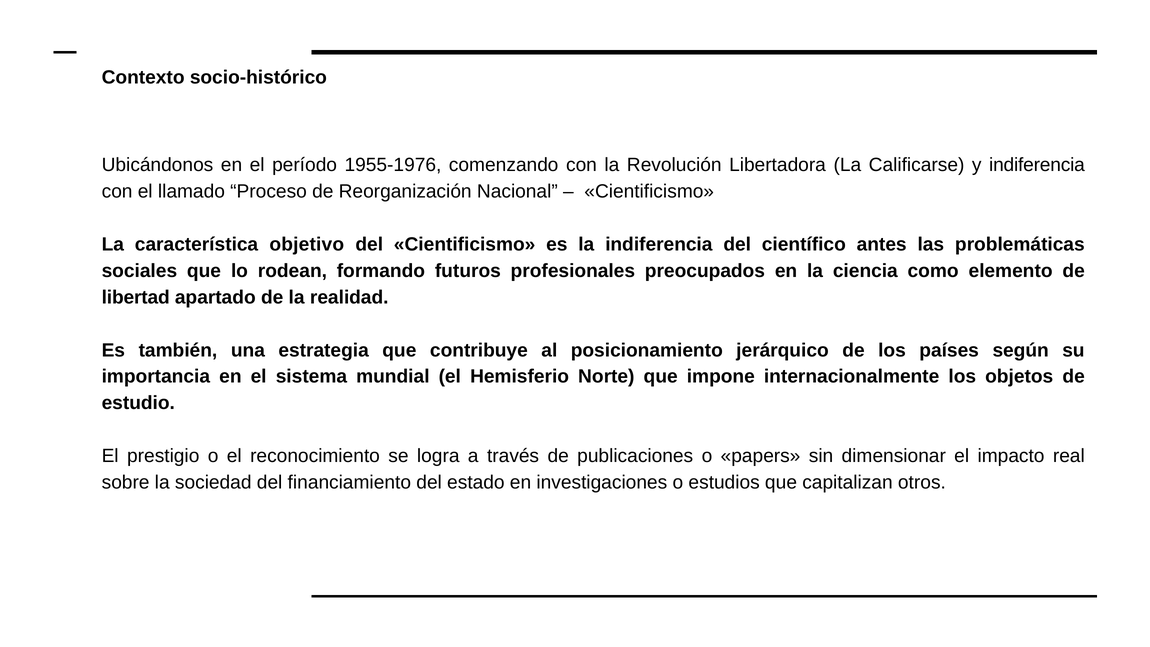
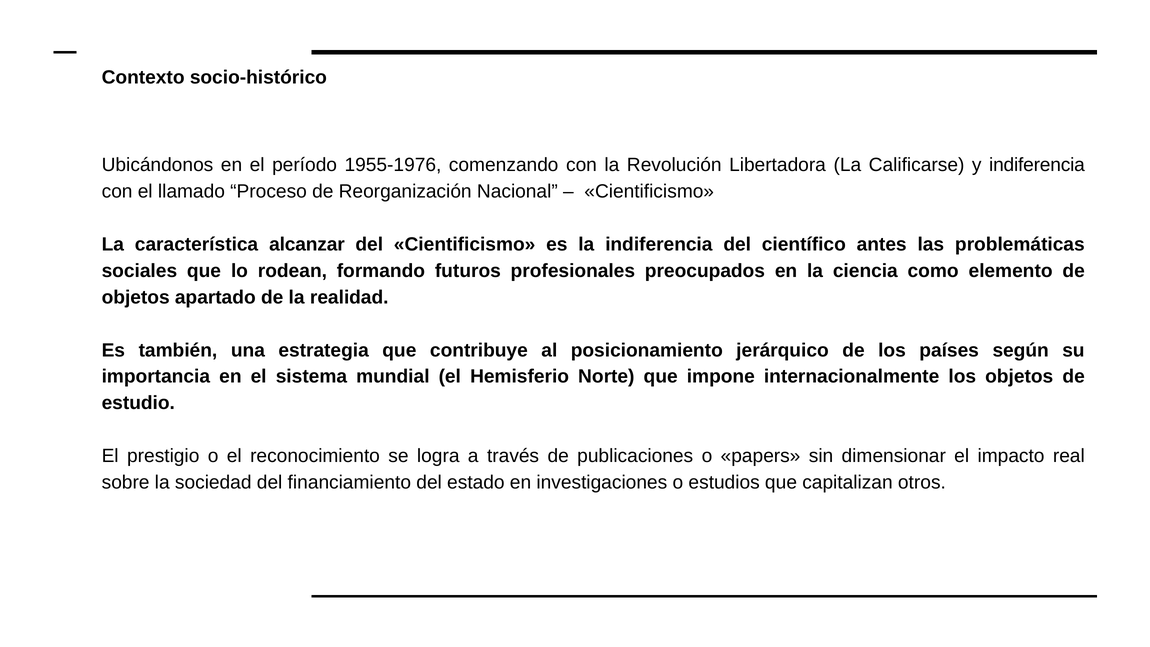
objetivo: objetivo -> alcanzar (307, 244)
libertad: libertad -> objetos (136, 297)
